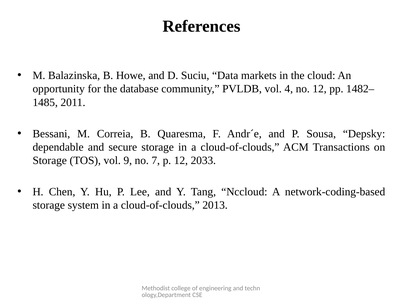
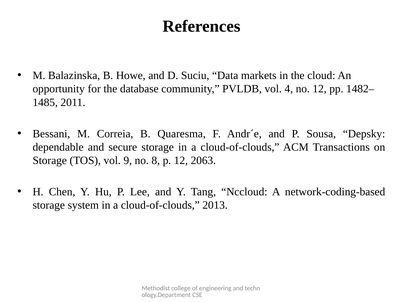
7: 7 -> 8 (156, 161)
2033: 2033 -> 2063 (203, 161)
